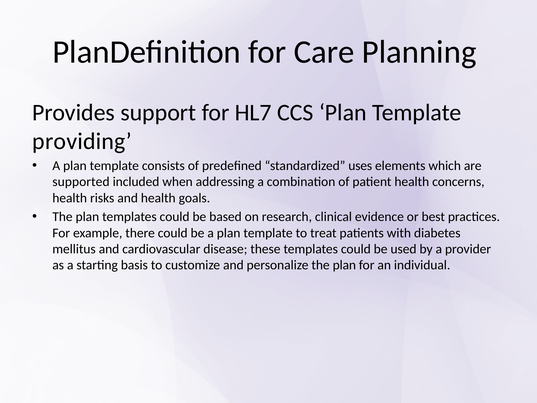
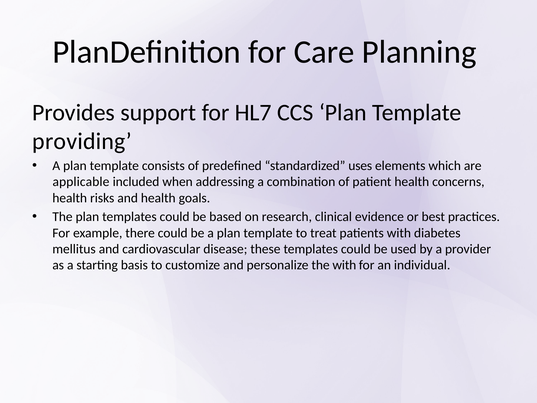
supported: supported -> applicable (81, 182)
personalize the plan: plan -> with (344, 265)
